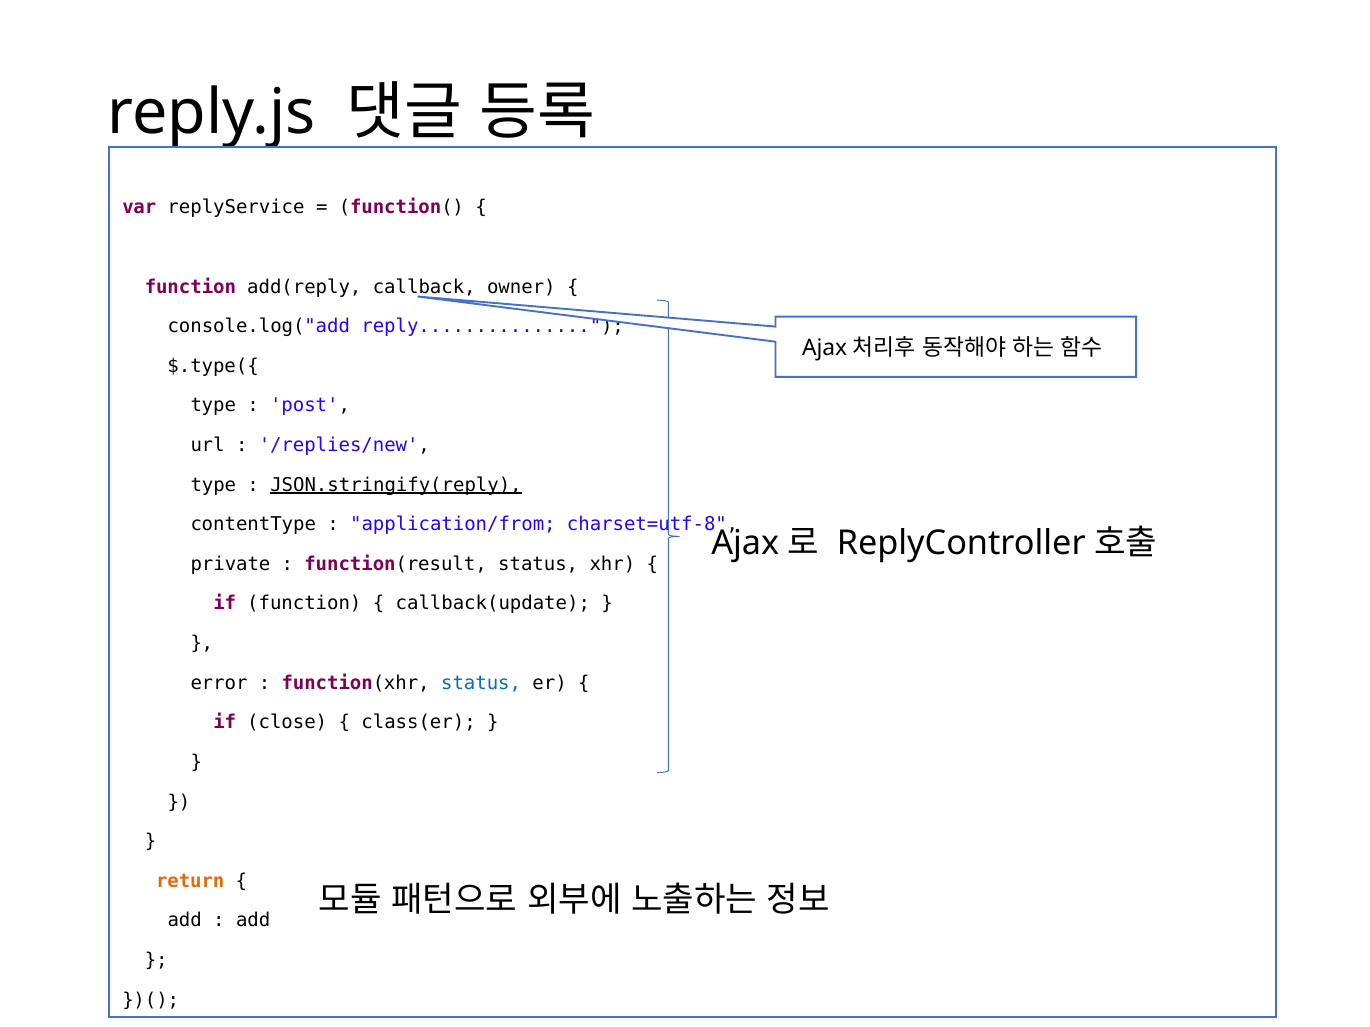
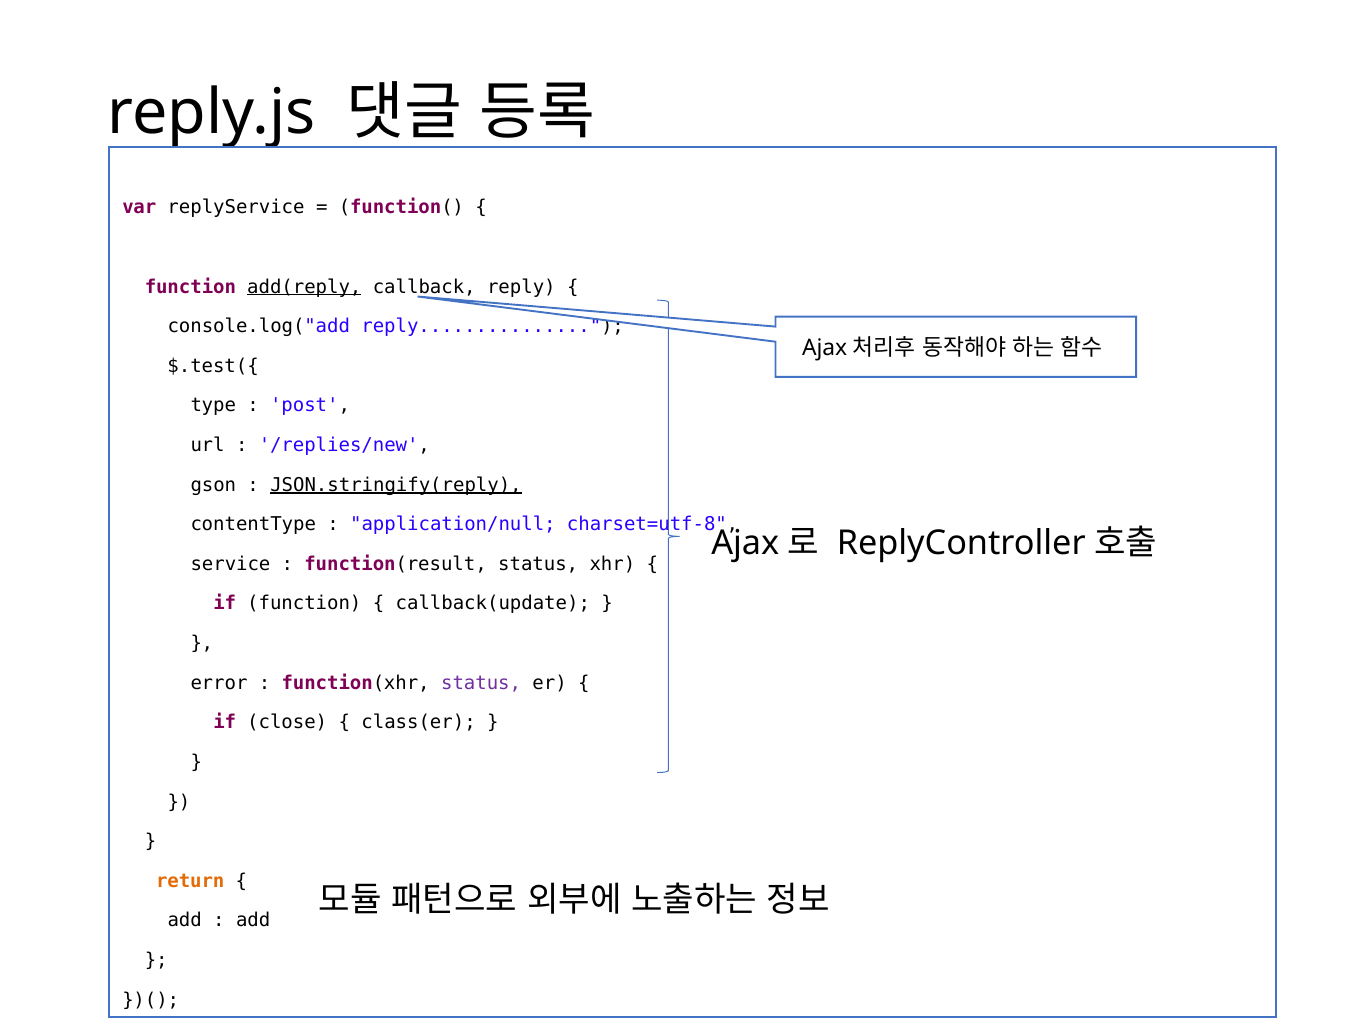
add(reply underline: none -> present (304, 287)
callback owner: owner -> reply (521, 287)
$.type({: $.type({ -> $.test({ (213, 366)
type: type -> gson (213, 485)
application/from: application/from -> application/null (453, 525)
private: private -> service (230, 564)
status colour: blue -> purple (481, 683)
